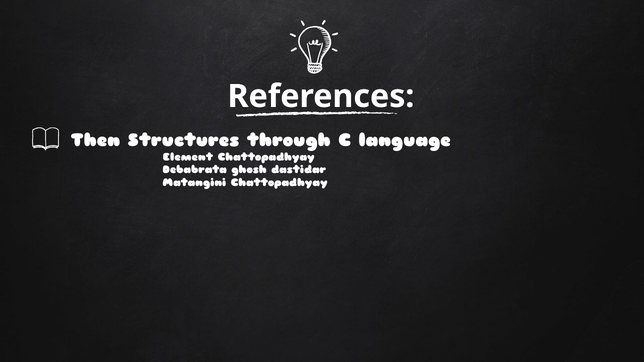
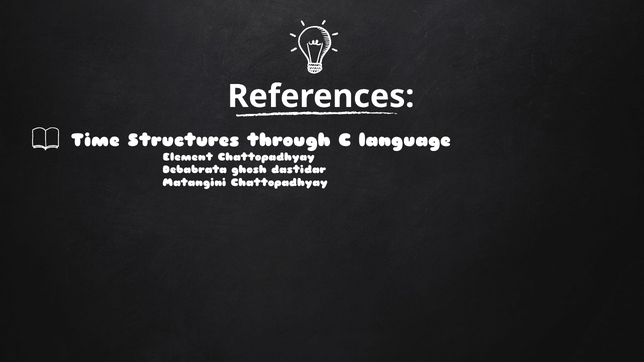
Then: Then -> Time (95, 141)
